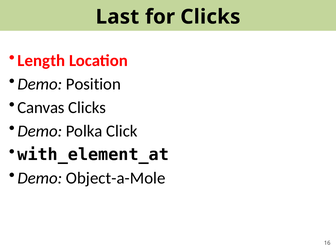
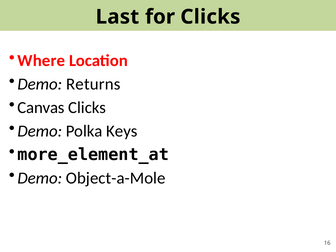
Length: Length -> Where (41, 61)
Position: Position -> Returns (93, 84)
Click: Click -> Keys (122, 131)
with_element_at: with_element_at -> more_element_at (93, 155)
